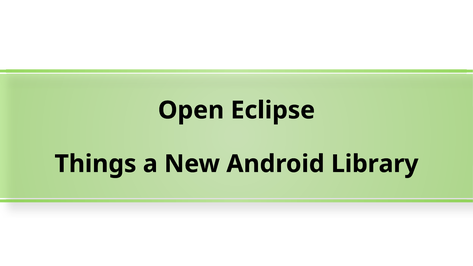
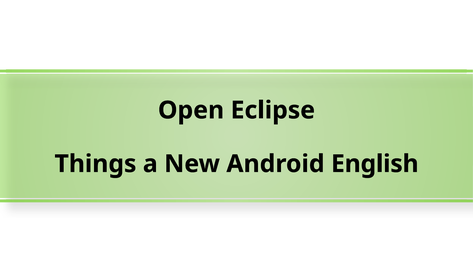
Library: Library -> English (375, 164)
